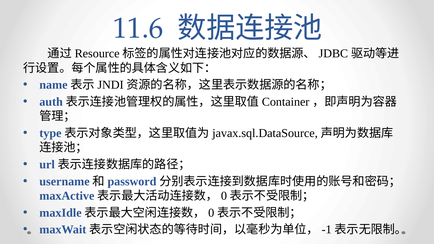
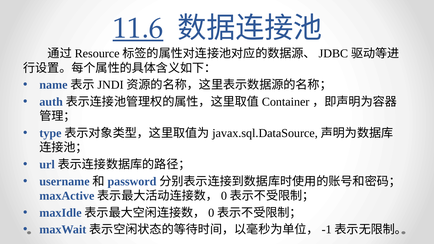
11.6 underline: none -> present (138, 28)
